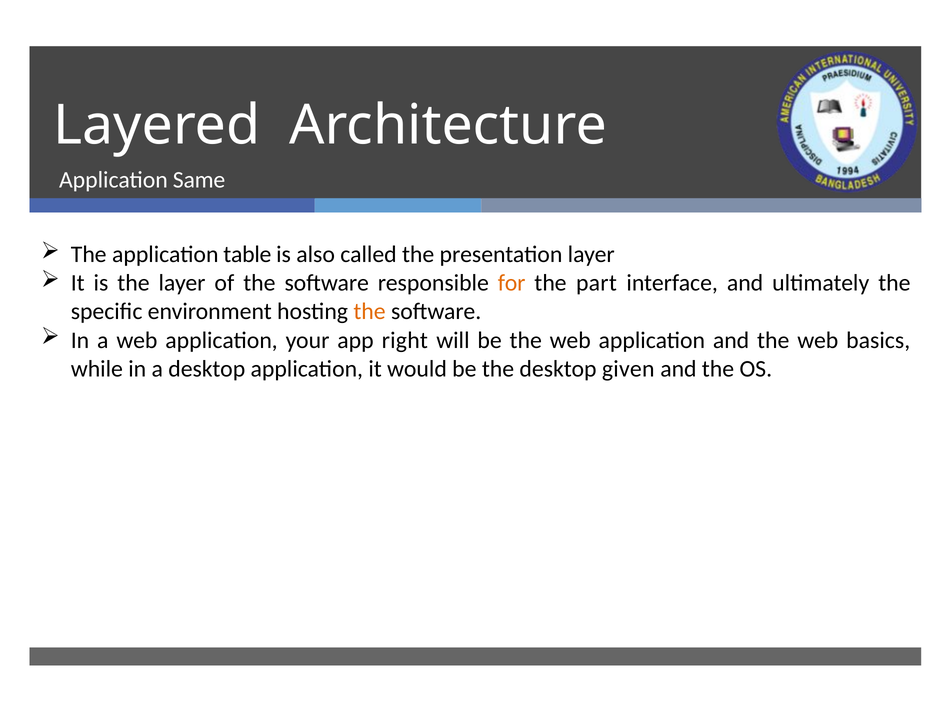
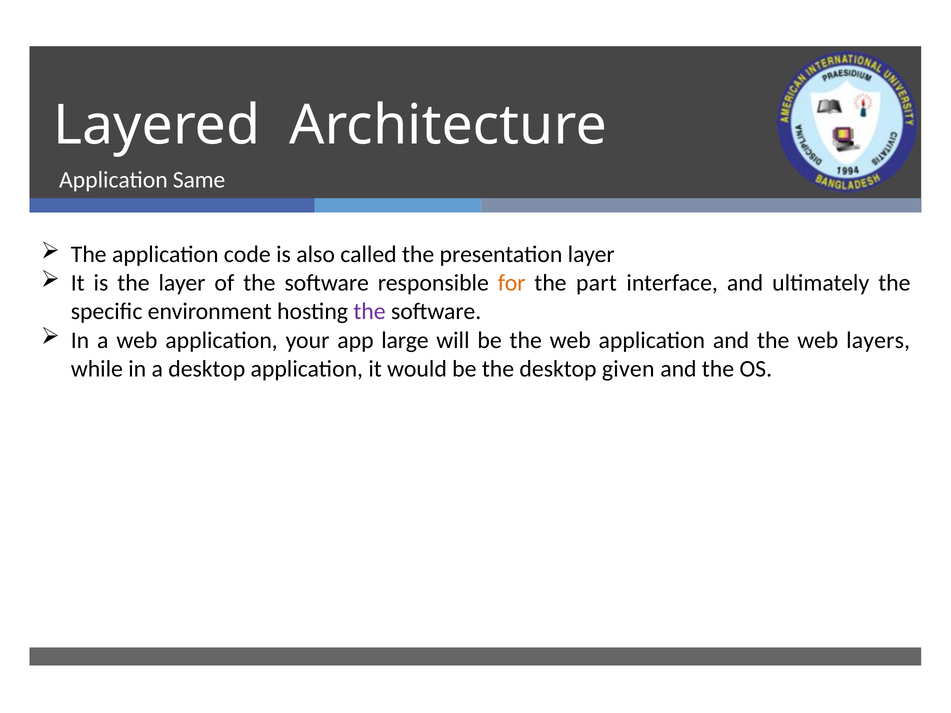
table: table -> code (247, 255)
the colour: orange -> purple (370, 312)
right: right -> large (405, 340)
basics: basics -> layers (878, 340)
